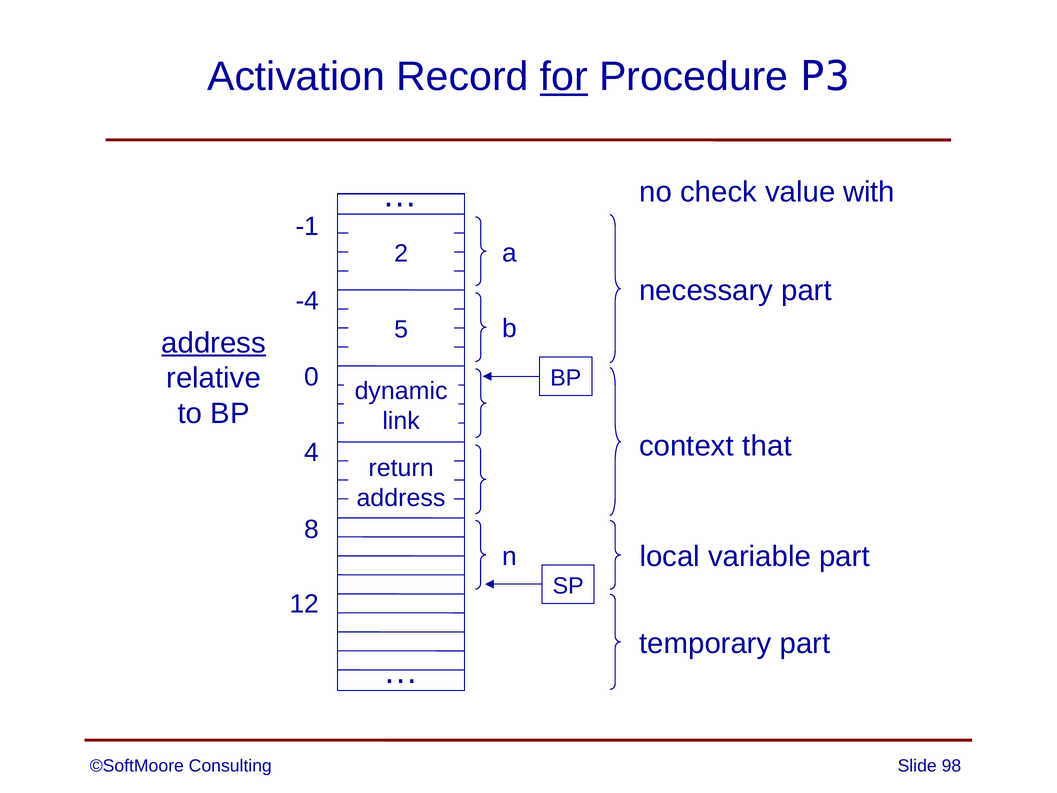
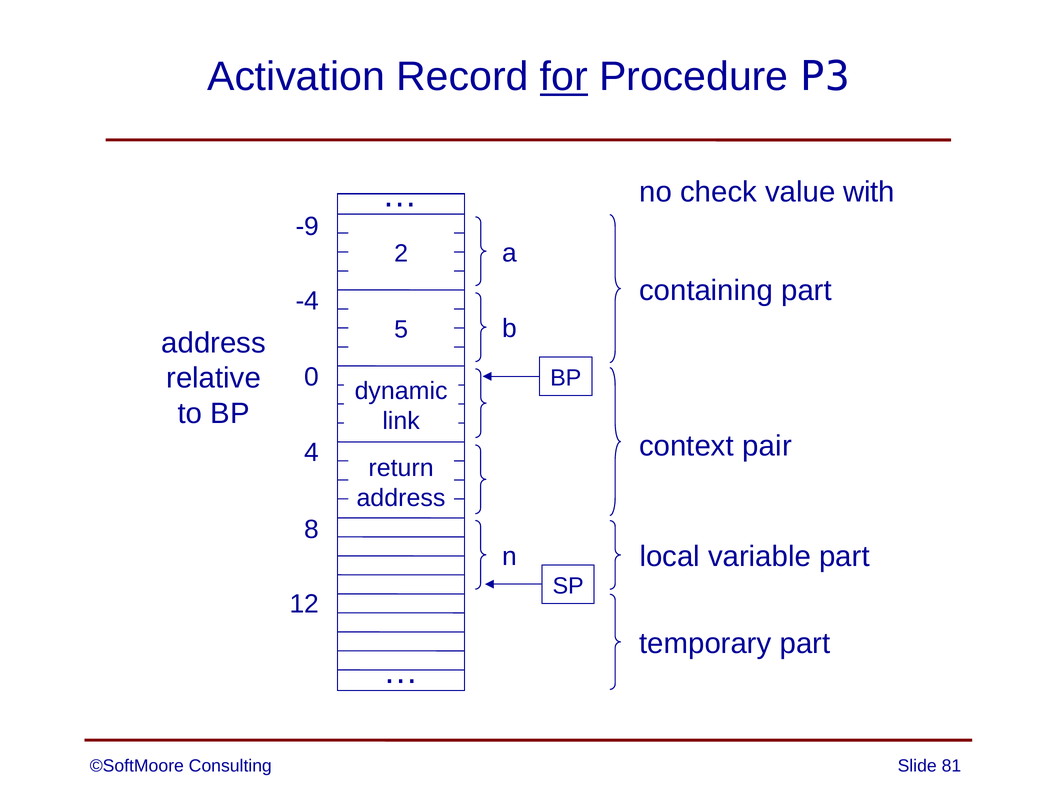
-1: -1 -> -9 (307, 226)
necessary: necessary -> containing (706, 290)
address underline: present -> none (214, 343)
that: that -> pair (767, 446)
98: 98 -> 81 (951, 766)
